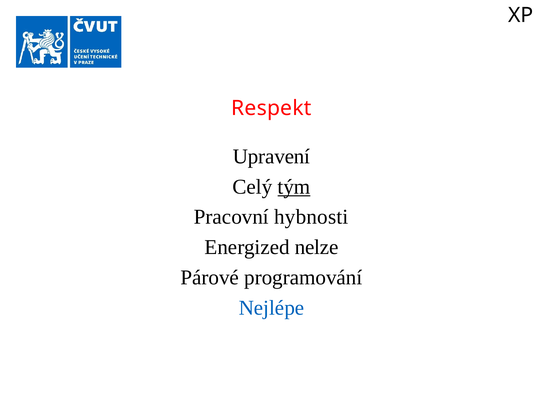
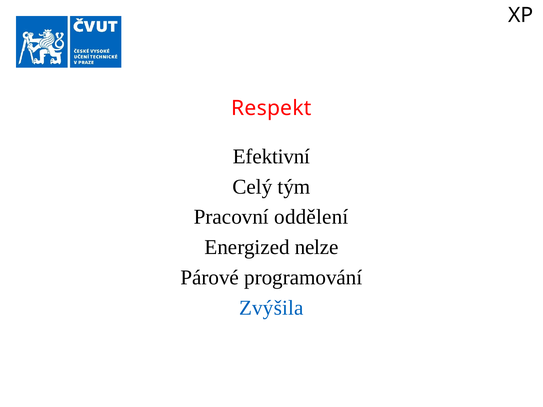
Upravení: Upravení -> Efektivní (272, 157)
tým underline: present -> none (294, 187)
hybnosti: hybnosti -> oddělení (311, 217)
Nejlépe: Nejlépe -> Zvýšila (271, 308)
